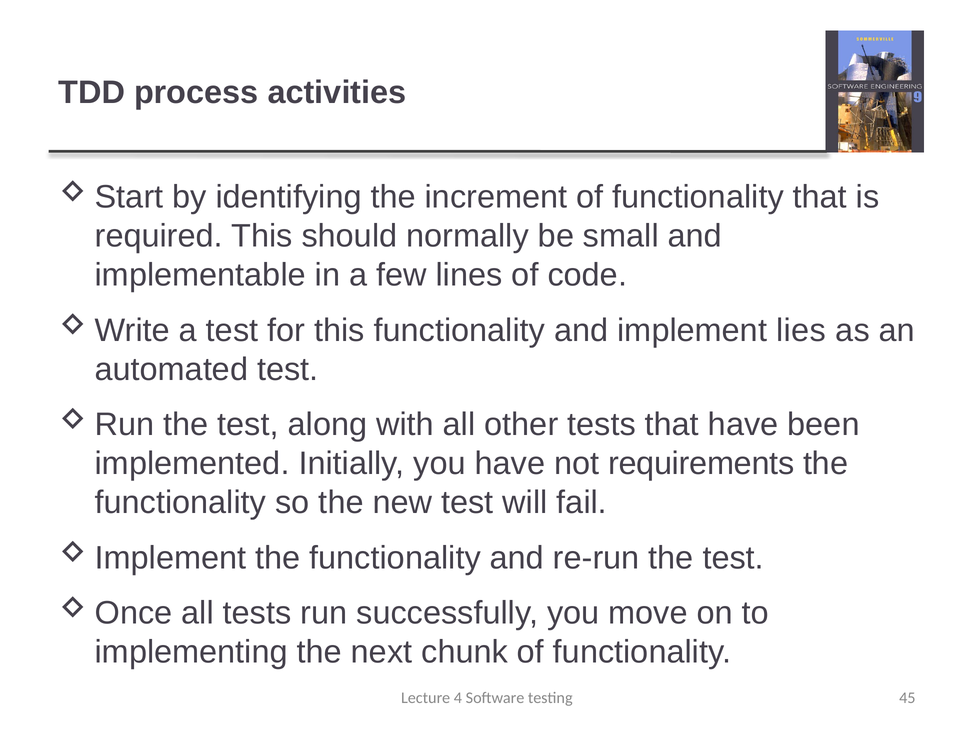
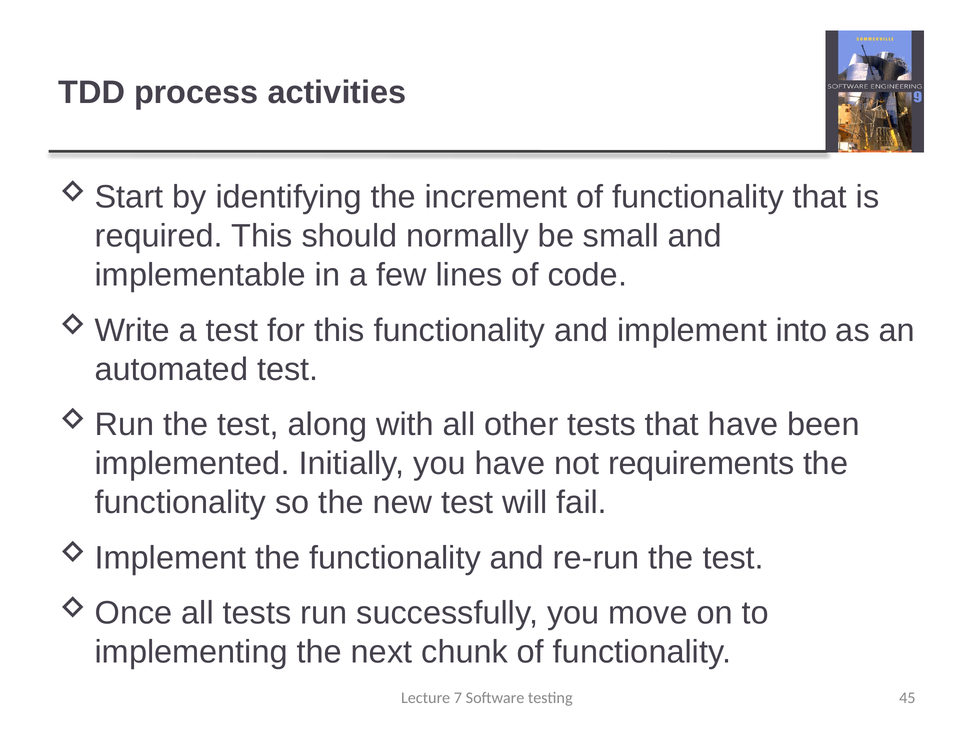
lies: lies -> into (801, 330)
4: 4 -> 7 (458, 698)
